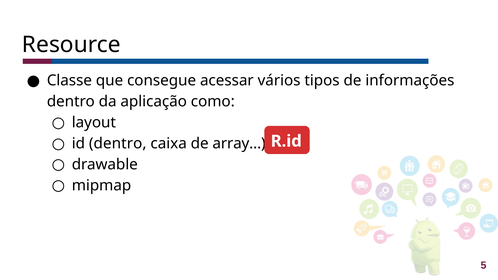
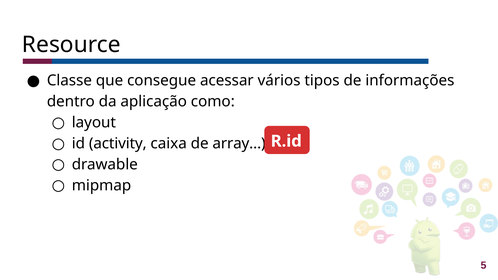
id dentro: dentro -> activity (118, 144)
